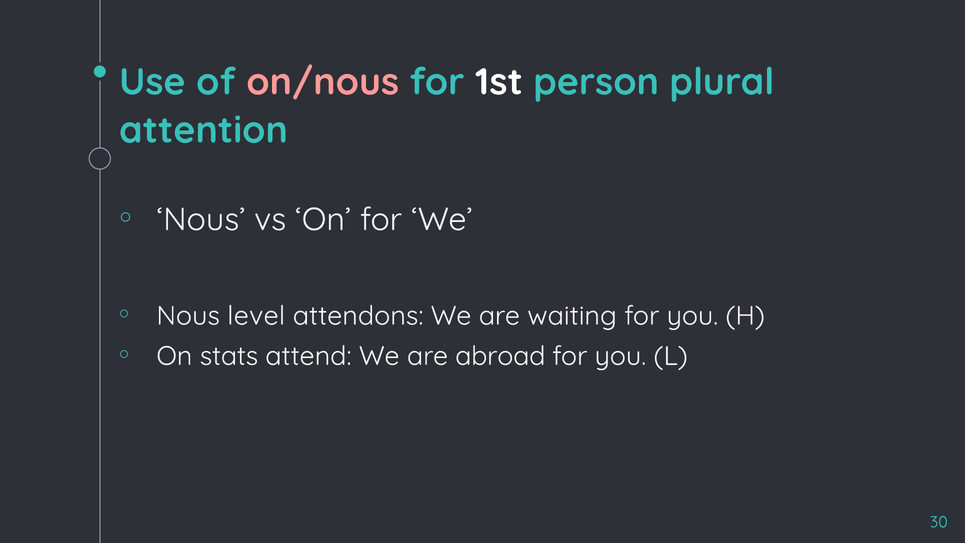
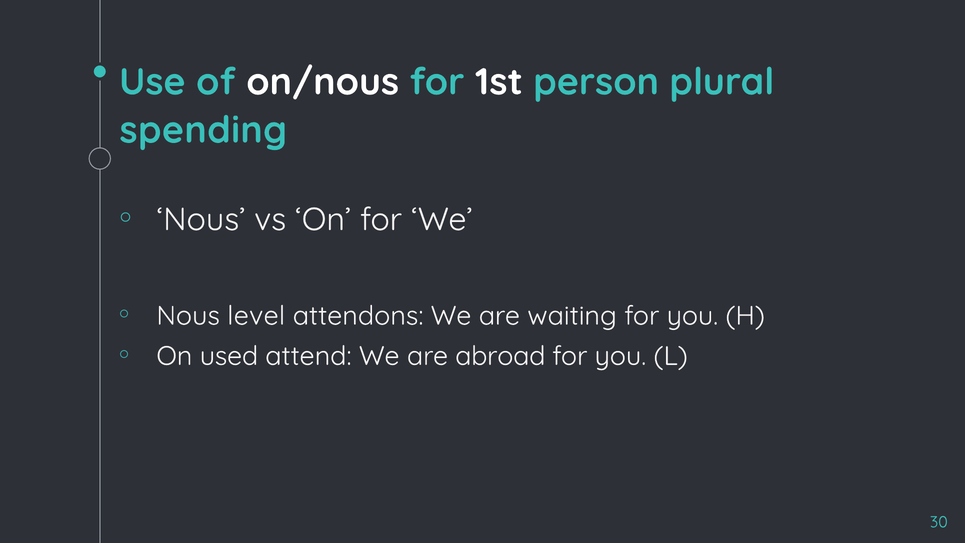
on/nous colour: pink -> white (323, 82)
attention: attention -> spending (203, 130)
stats: stats -> used (229, 356)
